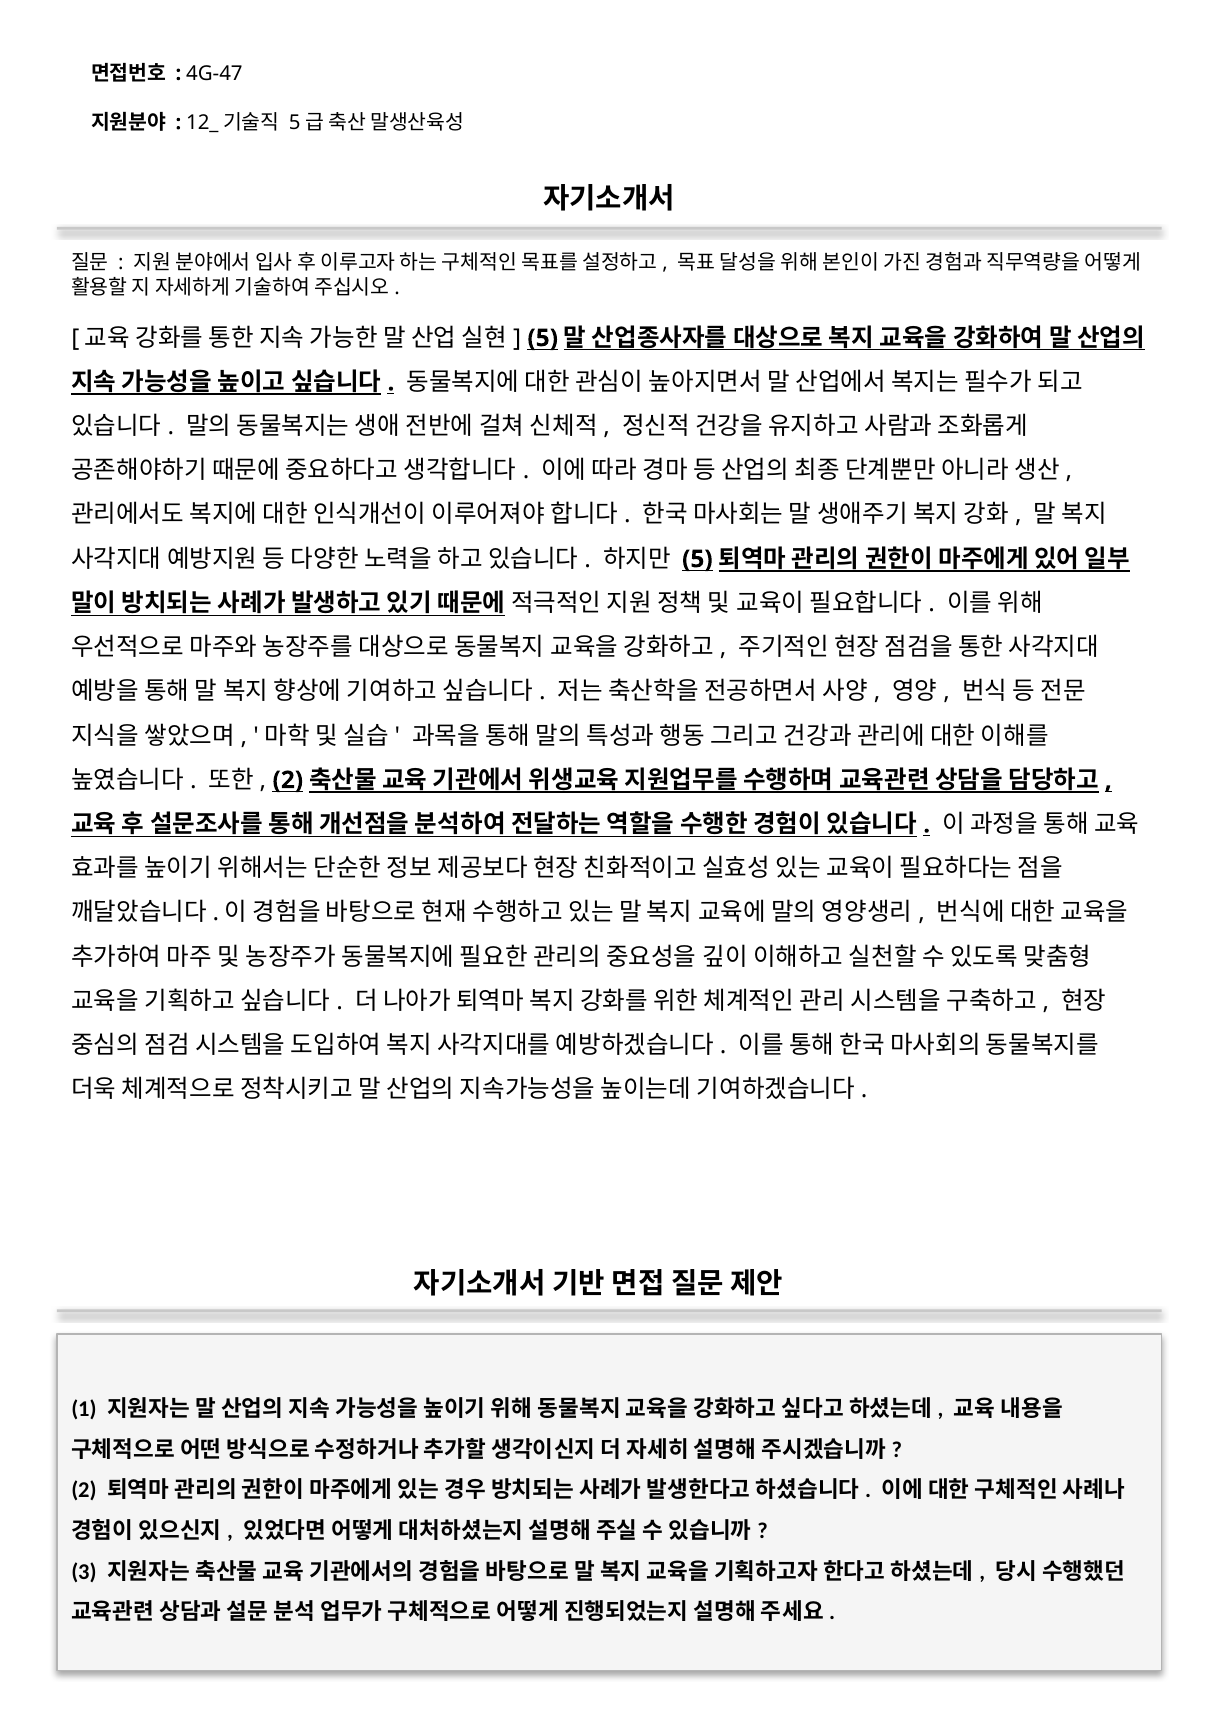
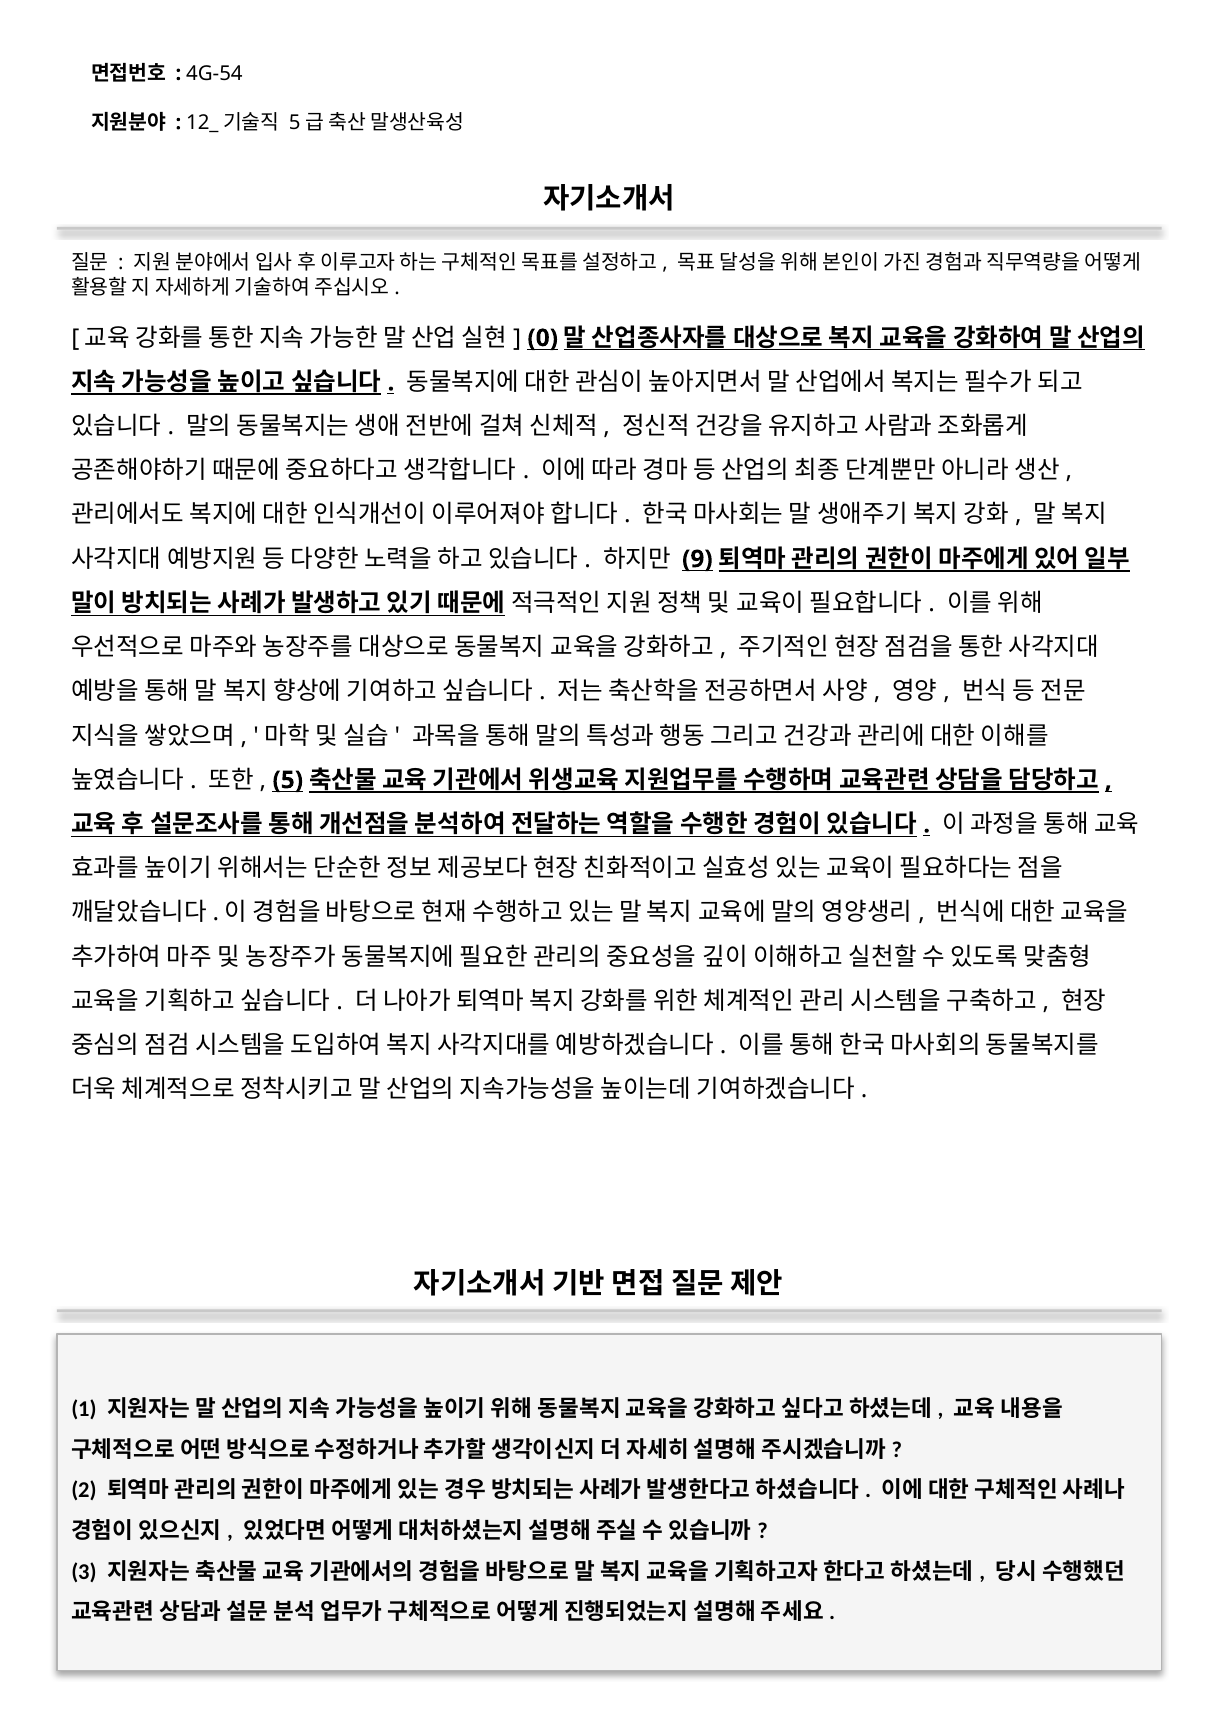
4G-47: 4G-47 -> 4G-54 (214, 73)
5: 5 -> 0 (543, 338)
5: 5 -> 9 (697, 559)
2: 2 -> 5 (288, 780)
